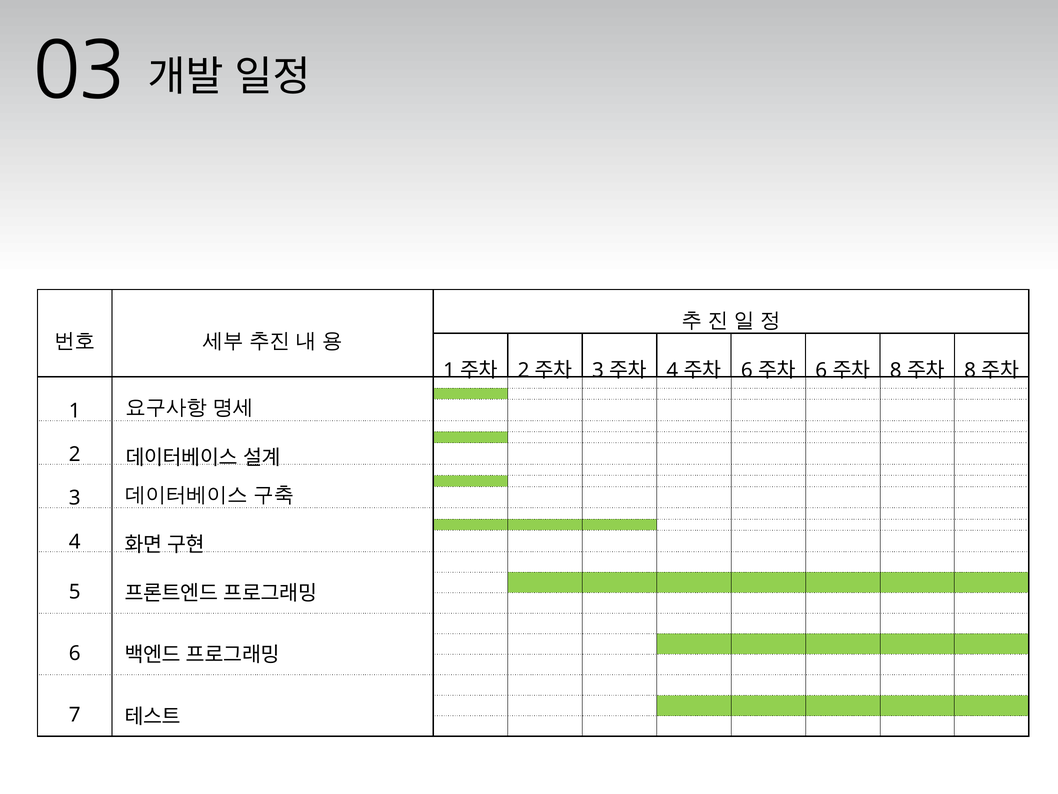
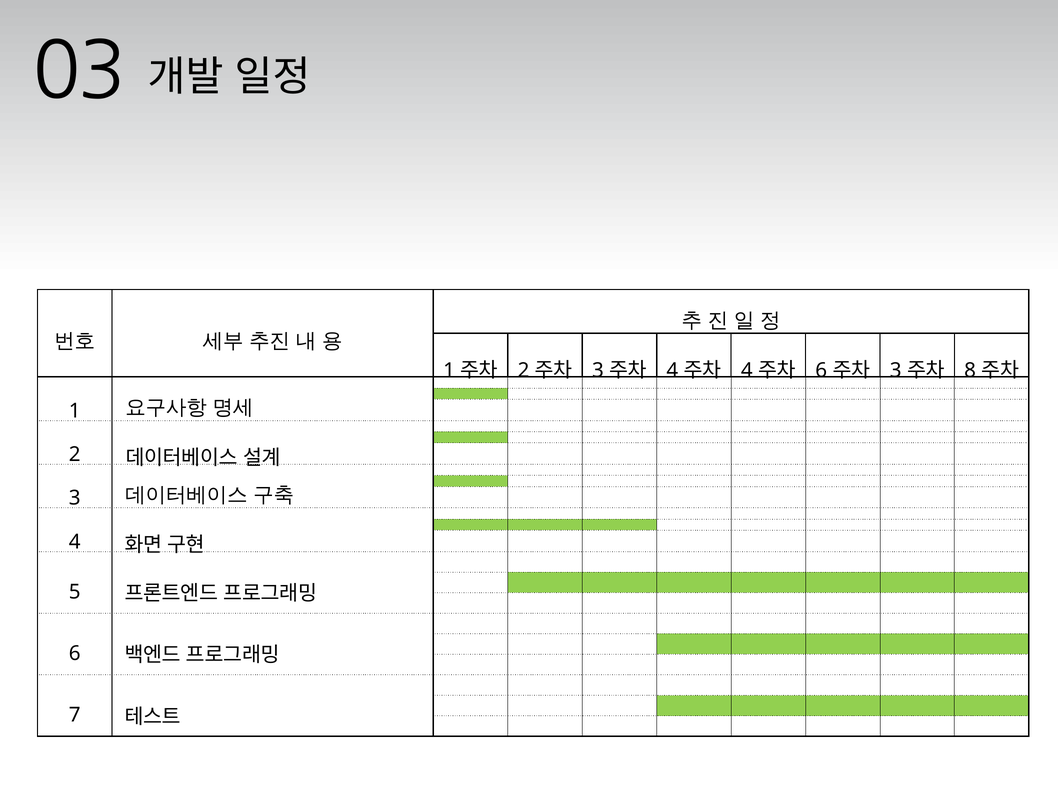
6: 6 -> 4 (747, 370)
8: 8 -> 3 (896, 370)
